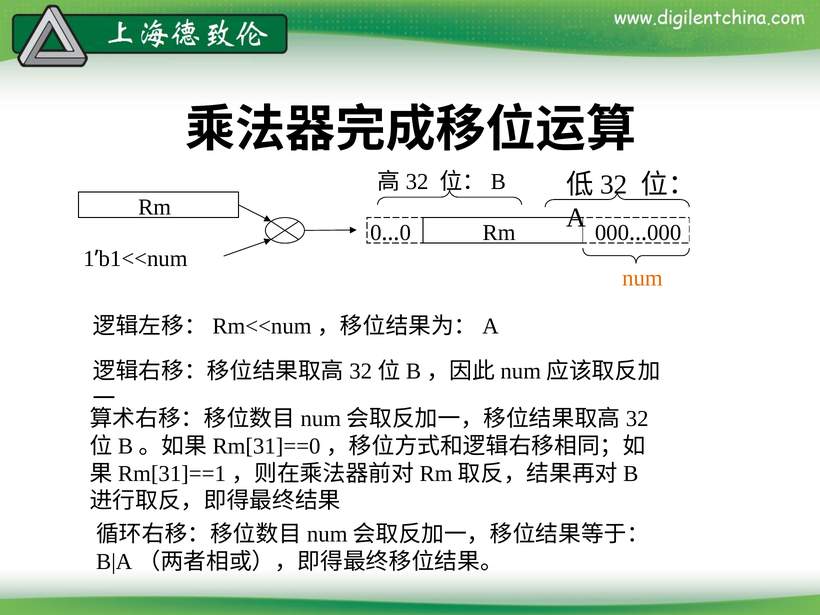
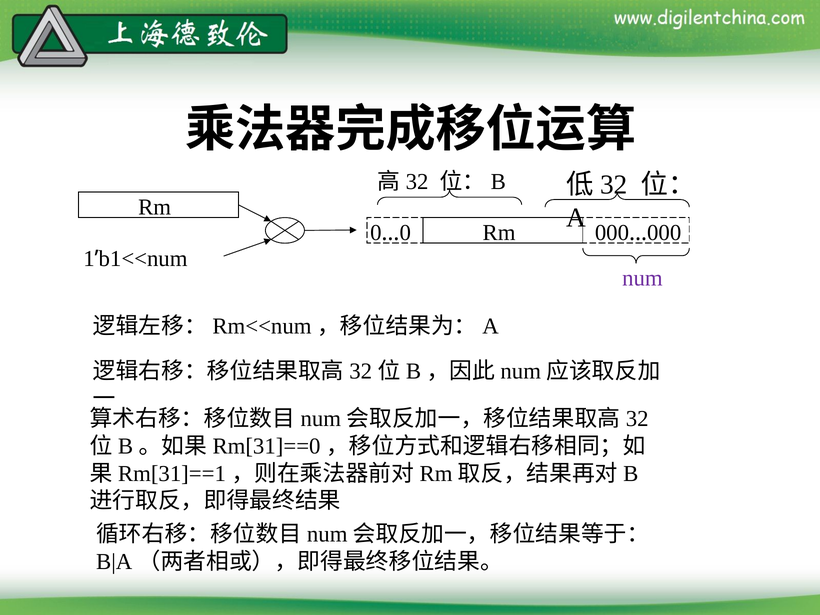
num colour: orange -> purple (642, 278)
